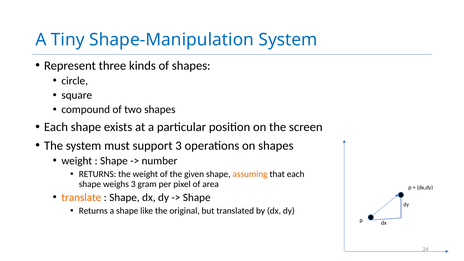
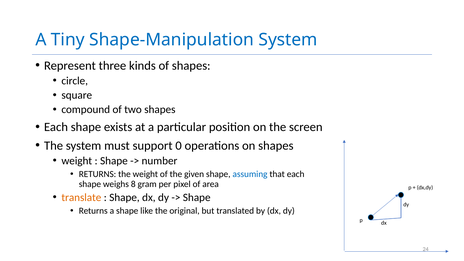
support 3: 3 -> 0 (179, 146)
assuming colour: orange -> blue (250, 174)
weighs 3: 3 -> 8 (133, 184)
